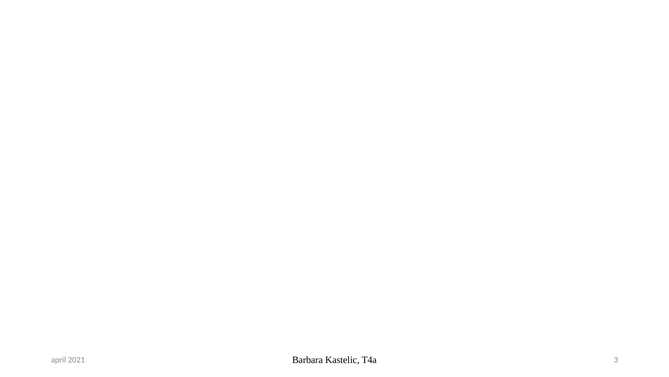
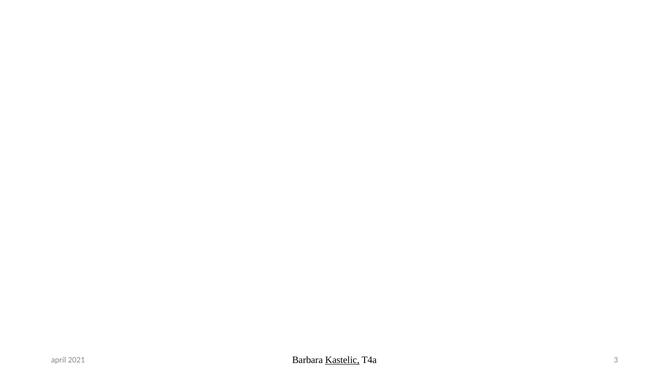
Kastelic underline: none -> present (342, 359)
